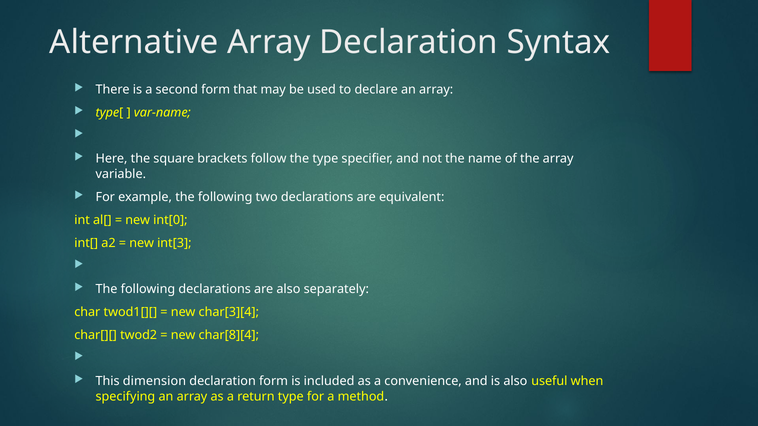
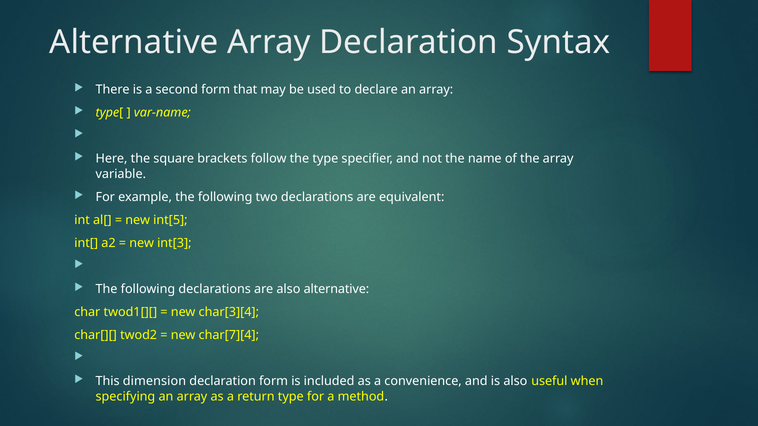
int[0: int[0 -> int[5 (170, 220)
also separately: separately -> alternative (336, 289)
char[8][4: char[8][4 -> char[7][4 (229, 335)
